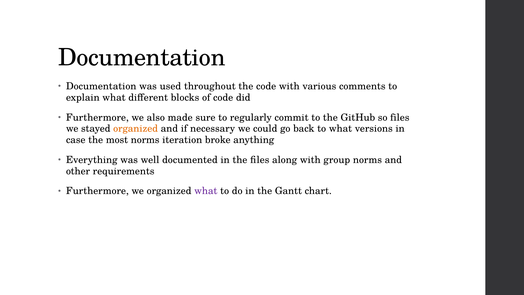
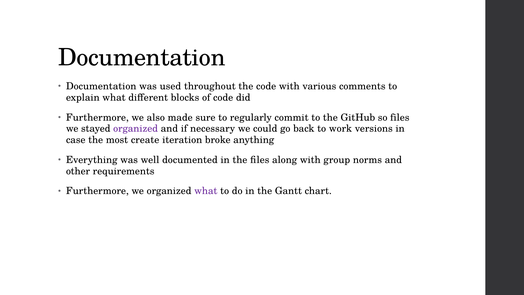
organized colour: orange -> purple (136, 129)
to what: what -> work (340, 129)
most norms: norms -> create (145, 140)
